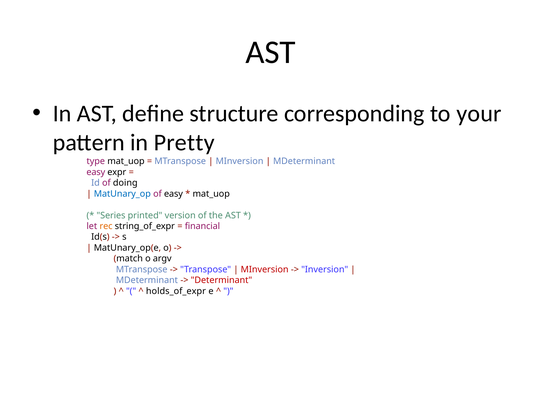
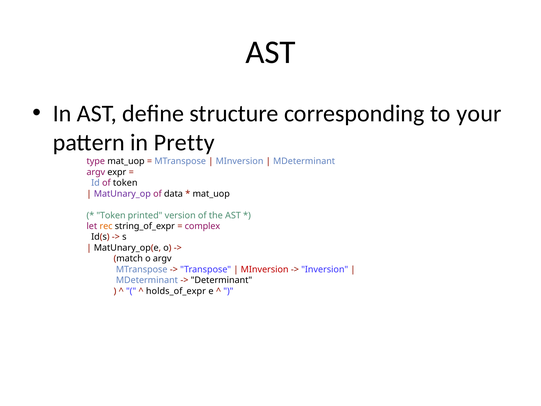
easy: easy -> argv (96, 172)
of doing: doing -> token (125, 183)
MatUnary_op colour: blue -> purple (122, 194)
of easy: easy -> data (173, 194)
Series: Series -> Token (111, 215)
financial: financial -> complex (202, 226)
Determinant colour: red -> black (221, 280)
